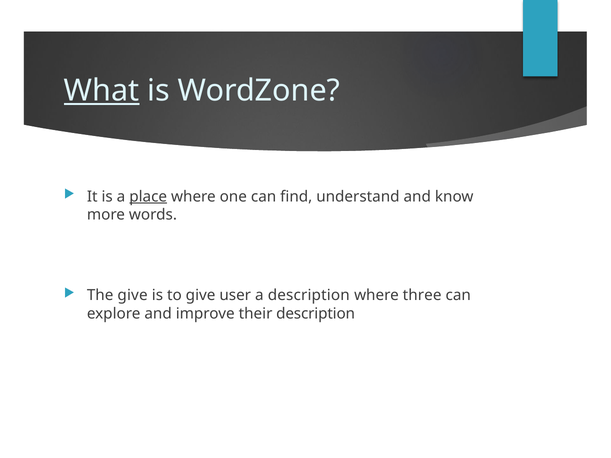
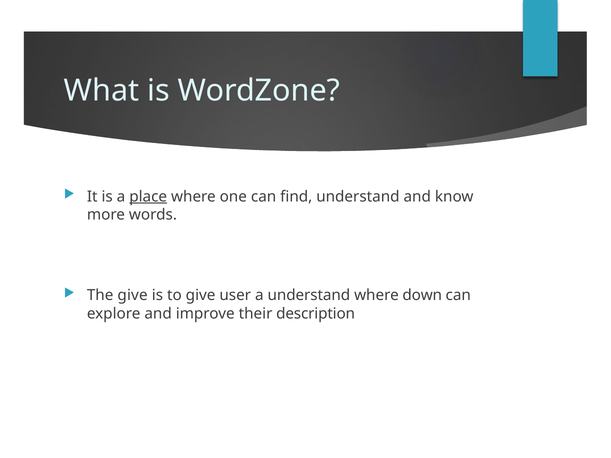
What underline: present -> none (102, 91)
a description: description -> understand (309, 295)
three: three -> down (422, 295)
